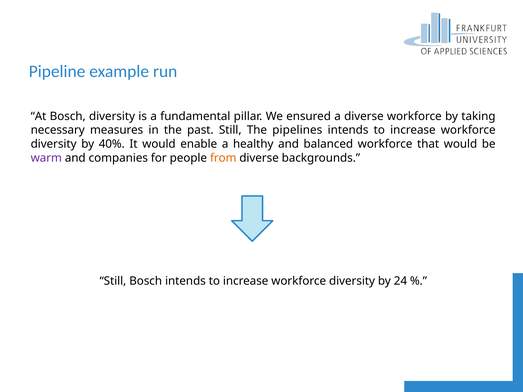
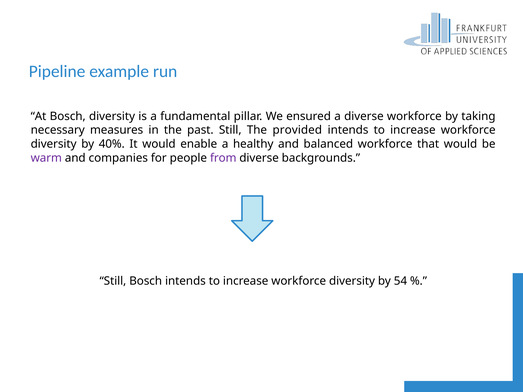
pipelines: pipelines -> provided (297, 130)
from colour: orange -> purple (223, 158)
24: 24 -> 54 (400, 281)
